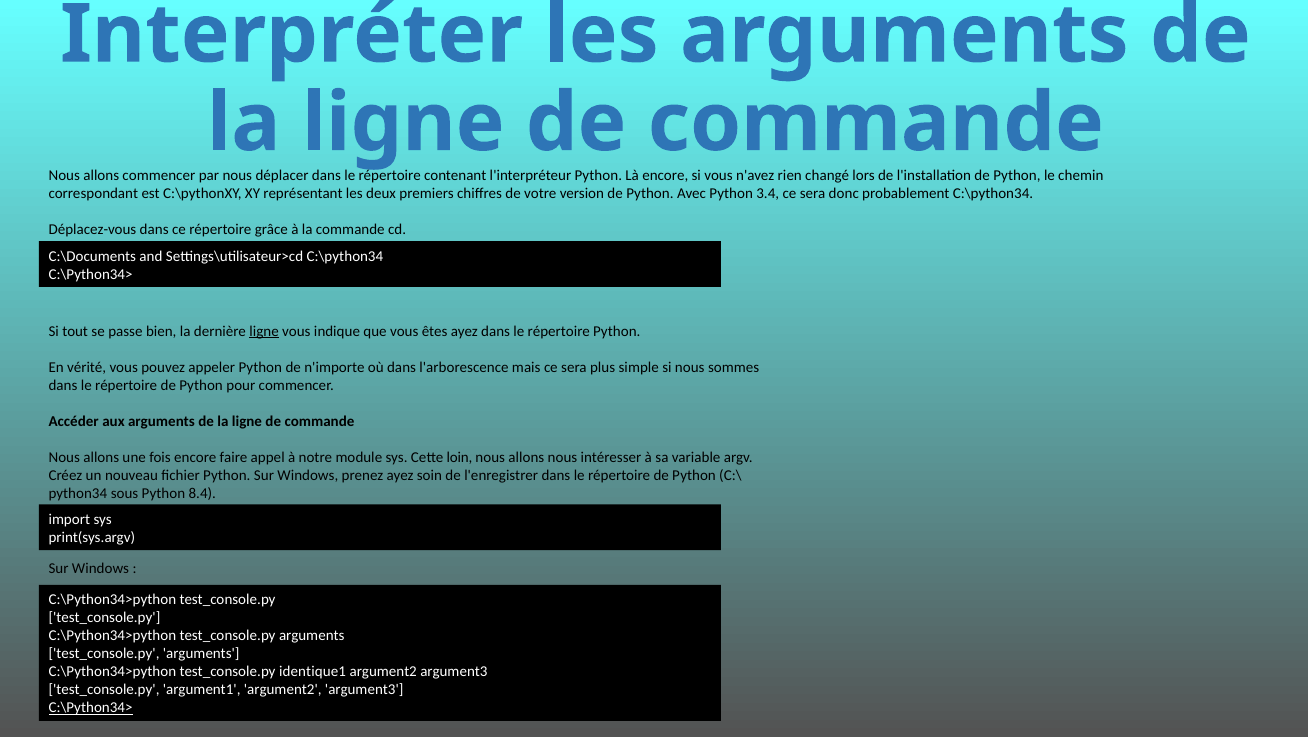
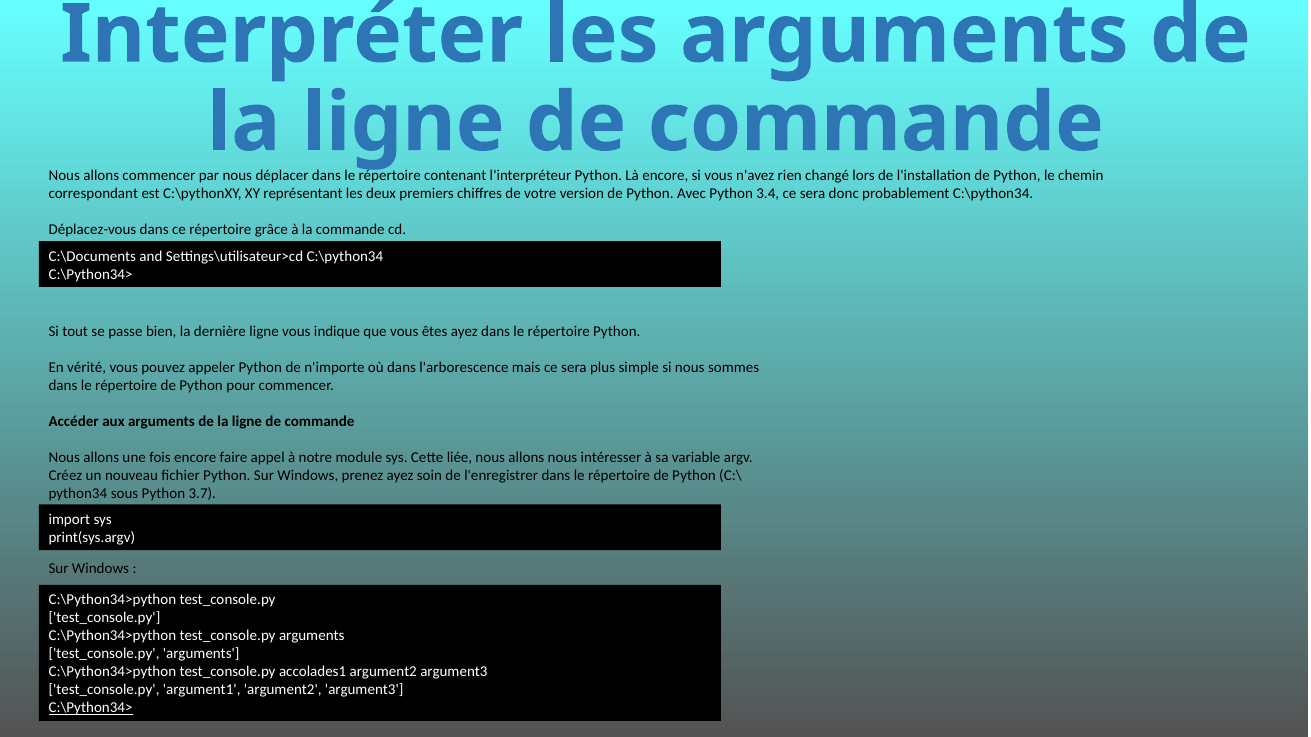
ligne underline: present -> none (264, 332)
loin: loin -> liée (459, 458)
8.4: 8.4 -> 3.7 (202, 494)
identique1: identique1 -> accolades1 (313, 672)
